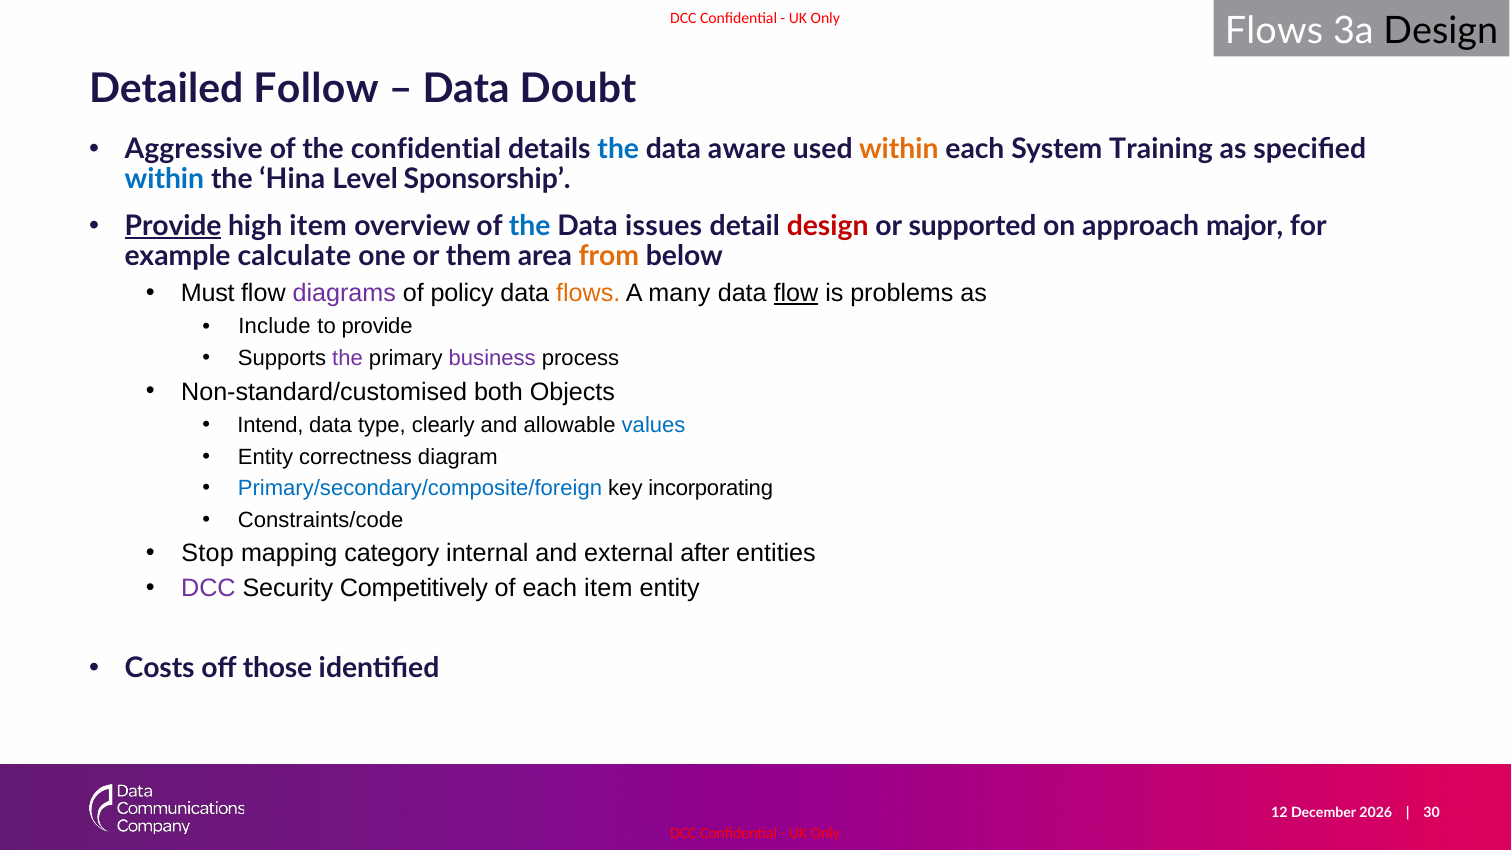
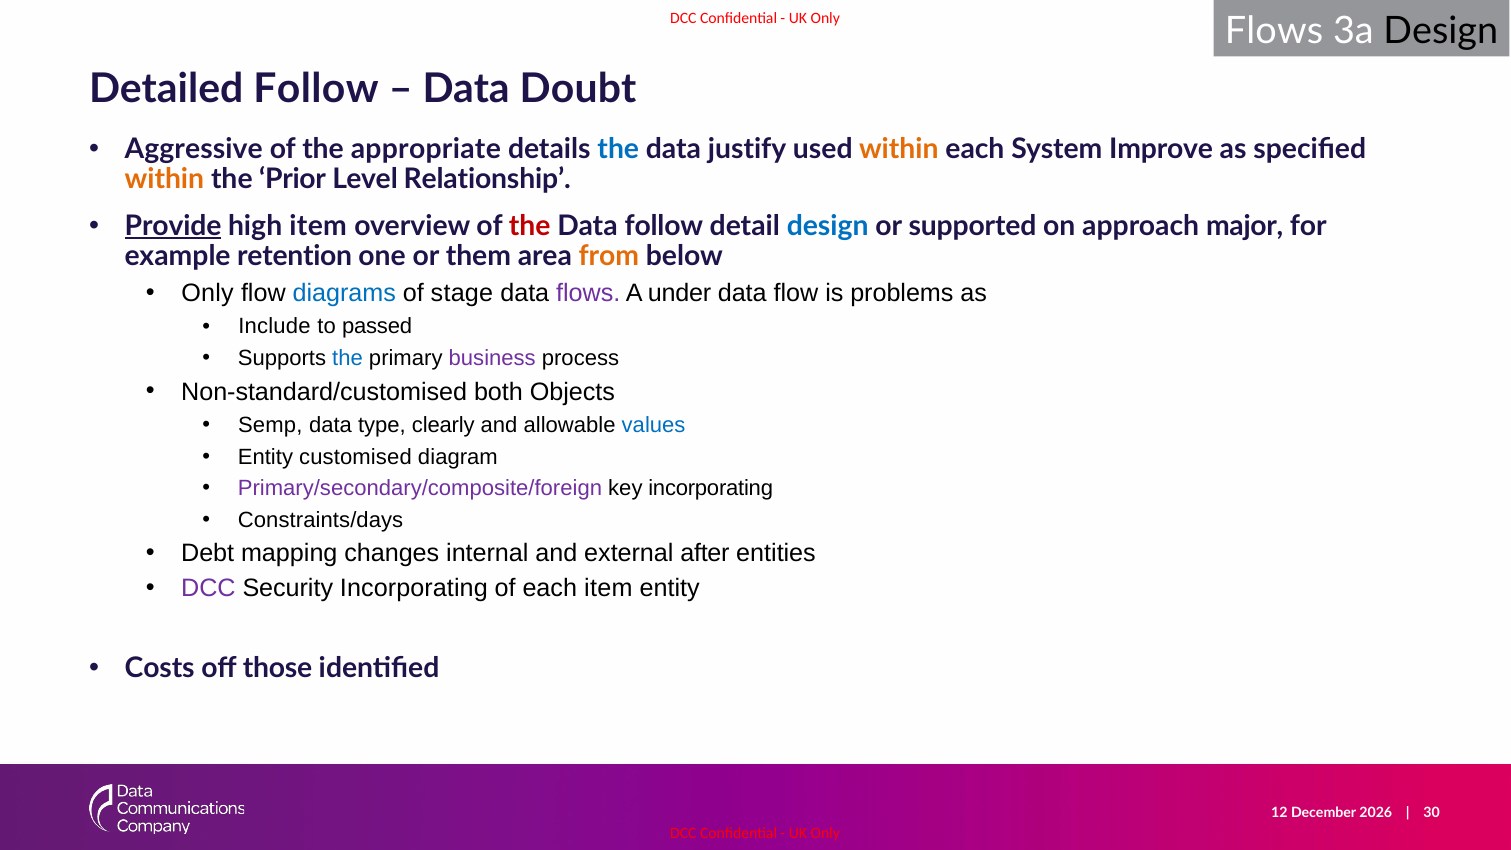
the confidential: confidential -> appropriate (426, 149)
aware: aware -> justify (747, 149)
Training: Training -> Improve (1161, 149)
within colour: blue -> orange (164, 180)
Hina: Hina -> Prior (293, 180)
Sponsorship: Sponsorship -> Relationship (487, 180)
the colour: blue -> red (530, 226)
Data issues: issues -> follow (664, 226)
design colour: red -> blue (828, 226)
calculate: calculate -> retention (295, 257)
Must: Must -> Only (208, 293)
diagrams colour: purple -> blue (344, 293)
policy: policy -> stage (462, 293)
flows colour: orange -> purple (588, 293)
many: many -> under (680, 293)
flow underline: present -> none (796, 293)
to provide: provide -> passed (377, 327)
the colour: purple -> blue (348, 358)
Intend: Intend -> Semp (270, 425)
correctness: correctness -> customised (355, 457)
Primary/secondary/composite/foreign colour: blue -> purple (420, 488)
Constraints/code: Constraints/code -> Constraints/days (321, 520)
Stop: Stop -> Debt (208, 553)
category: category -> changes (392, 553)
Security Competitively: Competitively -> Incorporating (414, 588)
